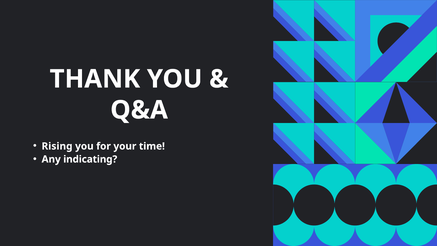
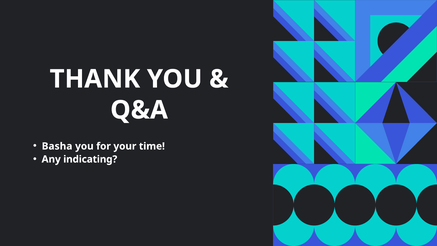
Rising: Rising -> Basha (57, 146)
